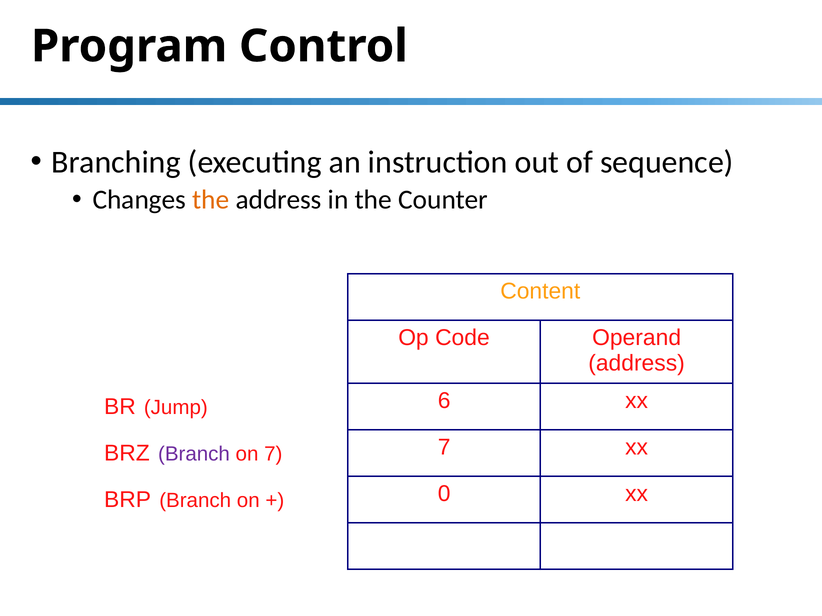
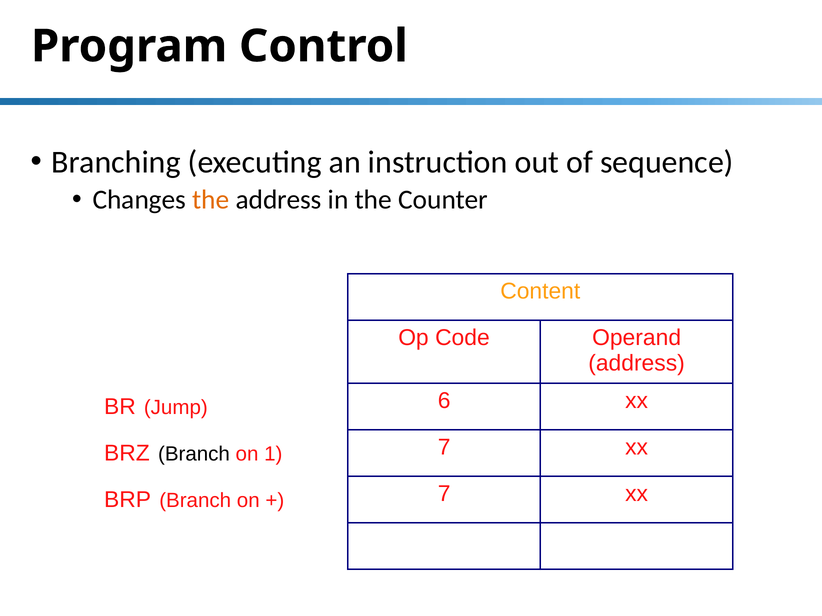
Branch colour: purple -> black (194, 454)
on 7: 7 -> 1 (273, 454)
0: 0 -> 7 (444, 494)
